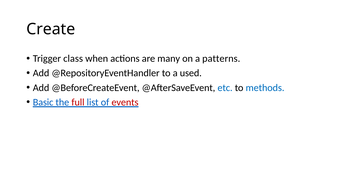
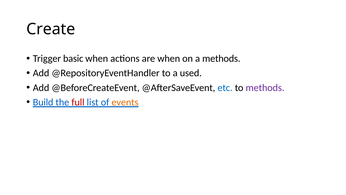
class: class -> basic (73, 58)
are many: many -> when (169, 58)
a patterns: patterns -> methods (221, 58)
methods colour: blue -> purple (265, 88)
Basic: Basic -> Build (43, 102)
events colour: red -> orange (125, 102)
